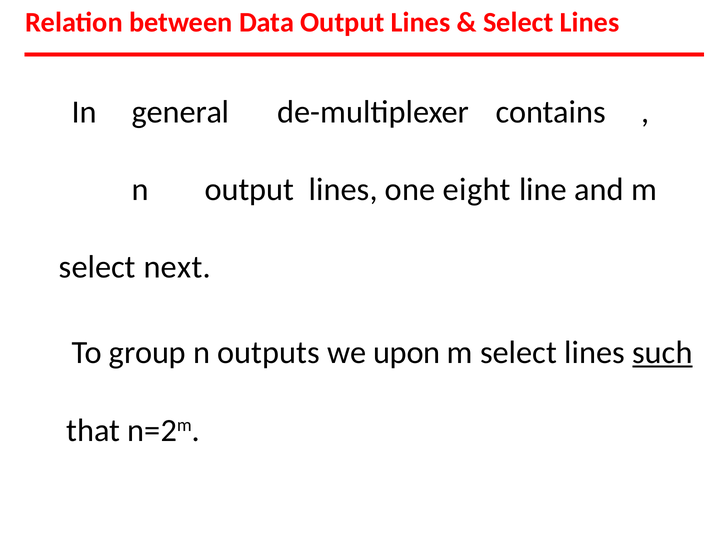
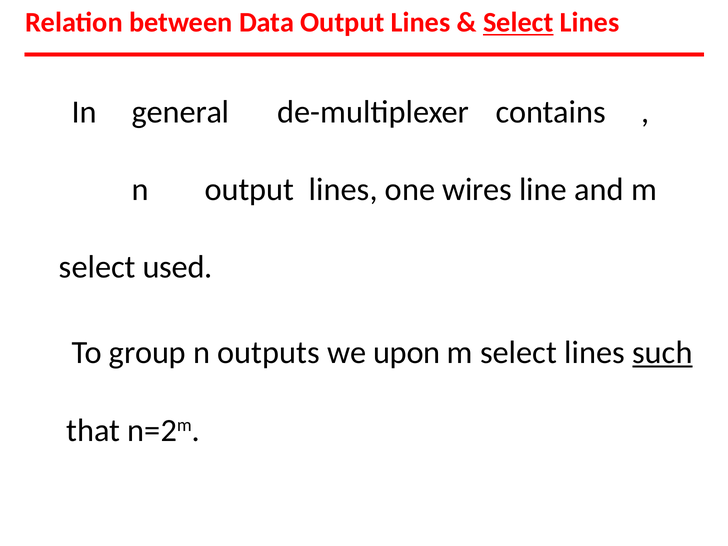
Select underline: none -> present (518, 23)
eight: eight -> wires (477, 190)
next: next -> used (178, 267)
